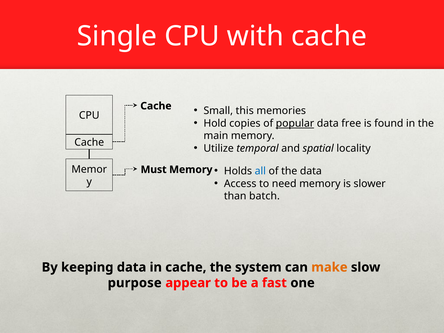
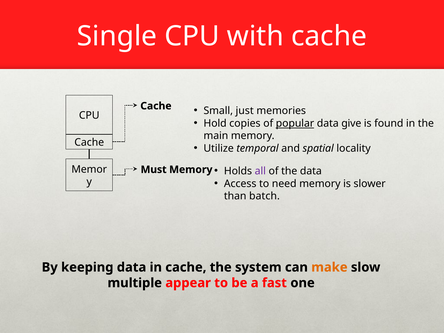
this: this -> just (245, 111)
free: free -> give (351, 123)
all colour: blue -> purple (260, 171)
purpose: purpose -> multiple (135, 283)
